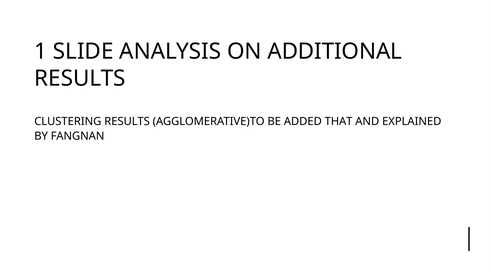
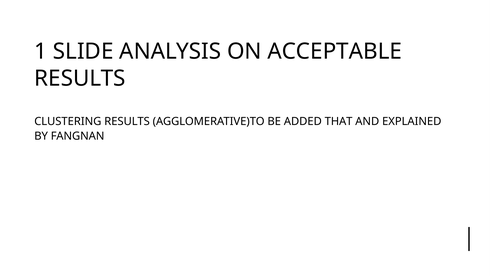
ADDITIONAL: ADDITIONAL -> ACCEPTABLE (335, 51)
